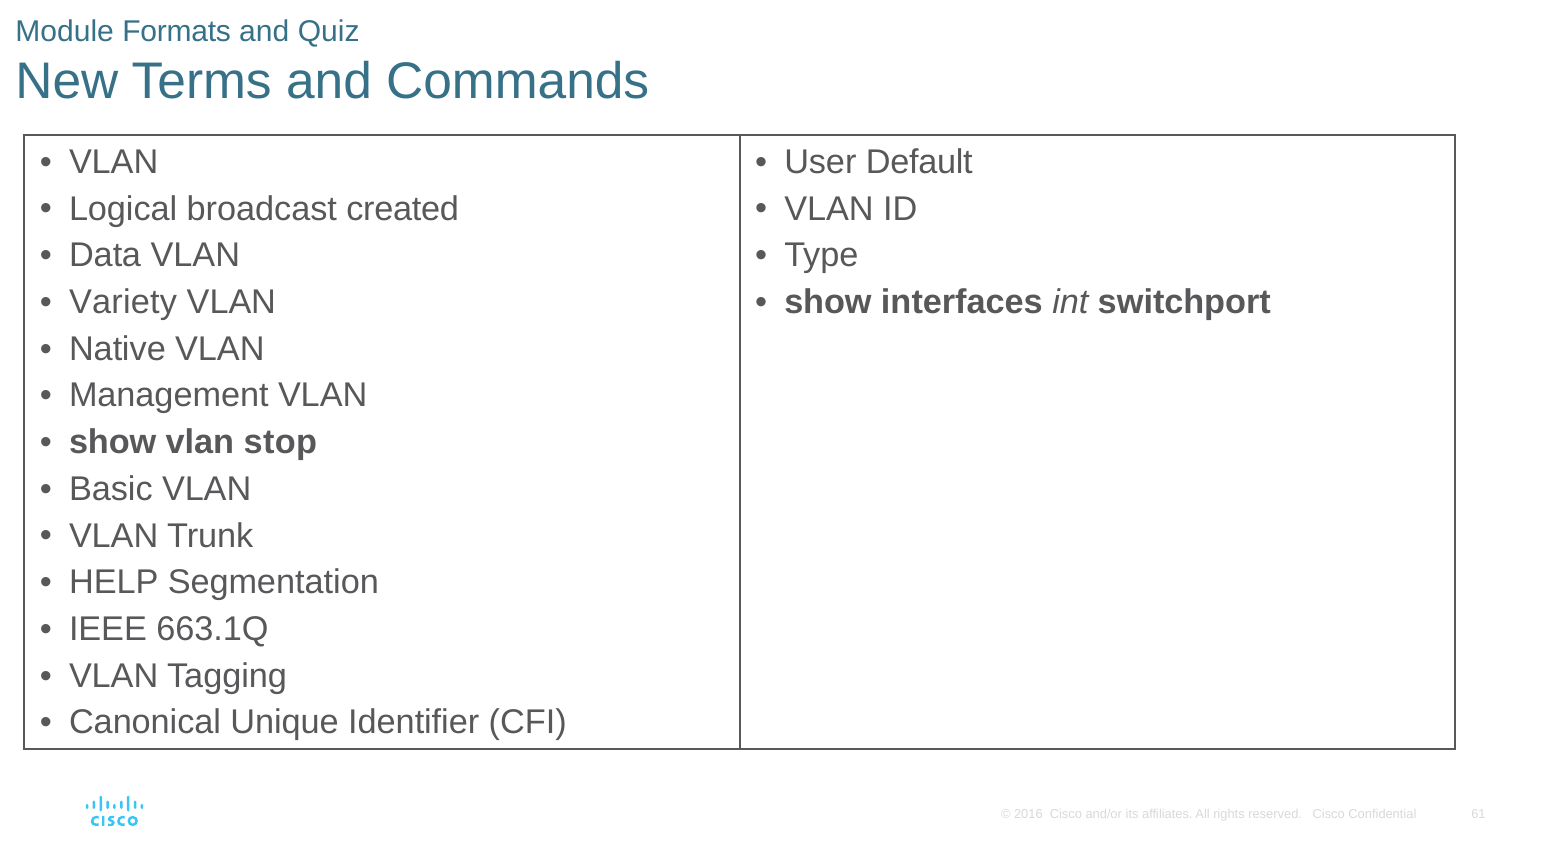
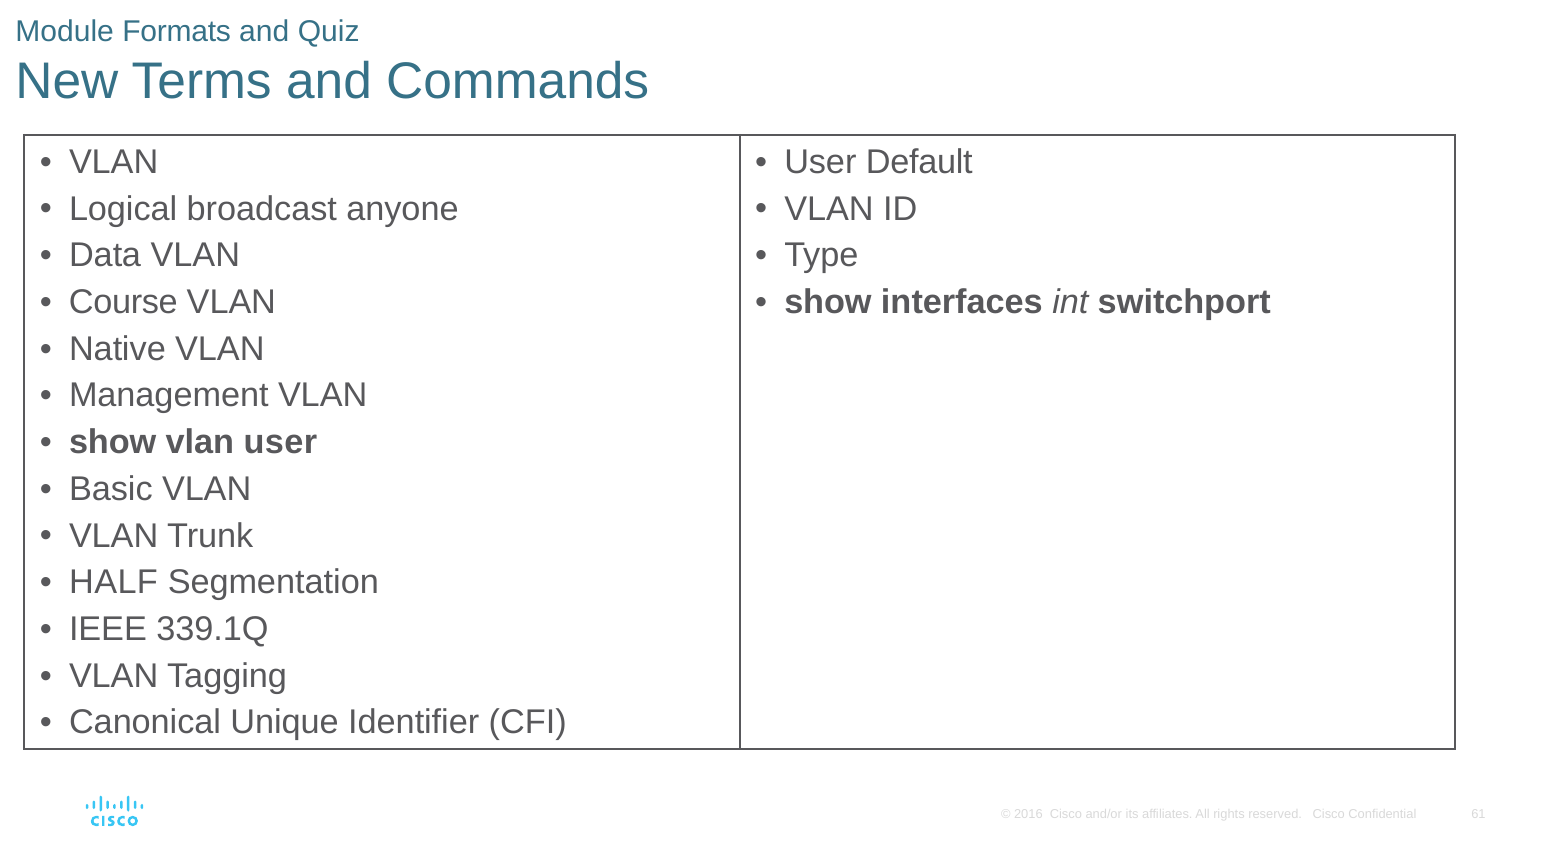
created: created -> anyone (402, 209)
Variety: Variety -> Course (123, 302)
vlan stop: stop -> user (280, 443)
HELP: HELP -> HALF (114, 583)
663.1Q: 663.1Q -> 339.1Q (212, 630)
